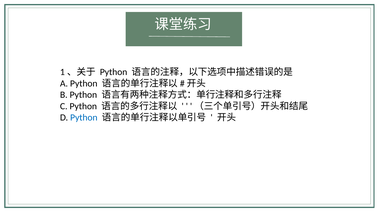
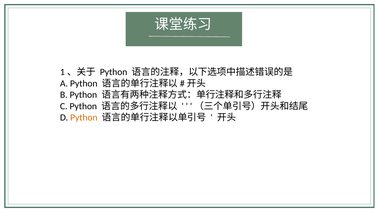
Python colour: blue -> orange (84, 118)
